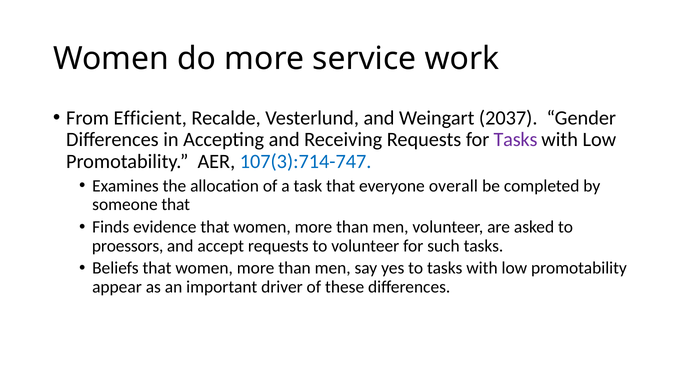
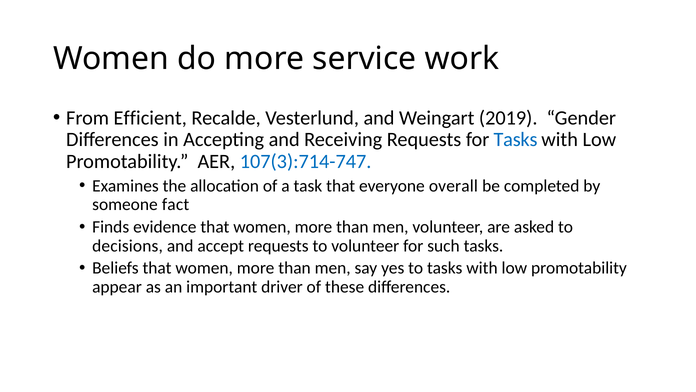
2037: 2037 -> 2019 (508, 118)
Tasks colour: purple -> blue (515, 140)
someone that: that -> fact (176, 204)
proessors: proessors -> decisions (128, 245)
